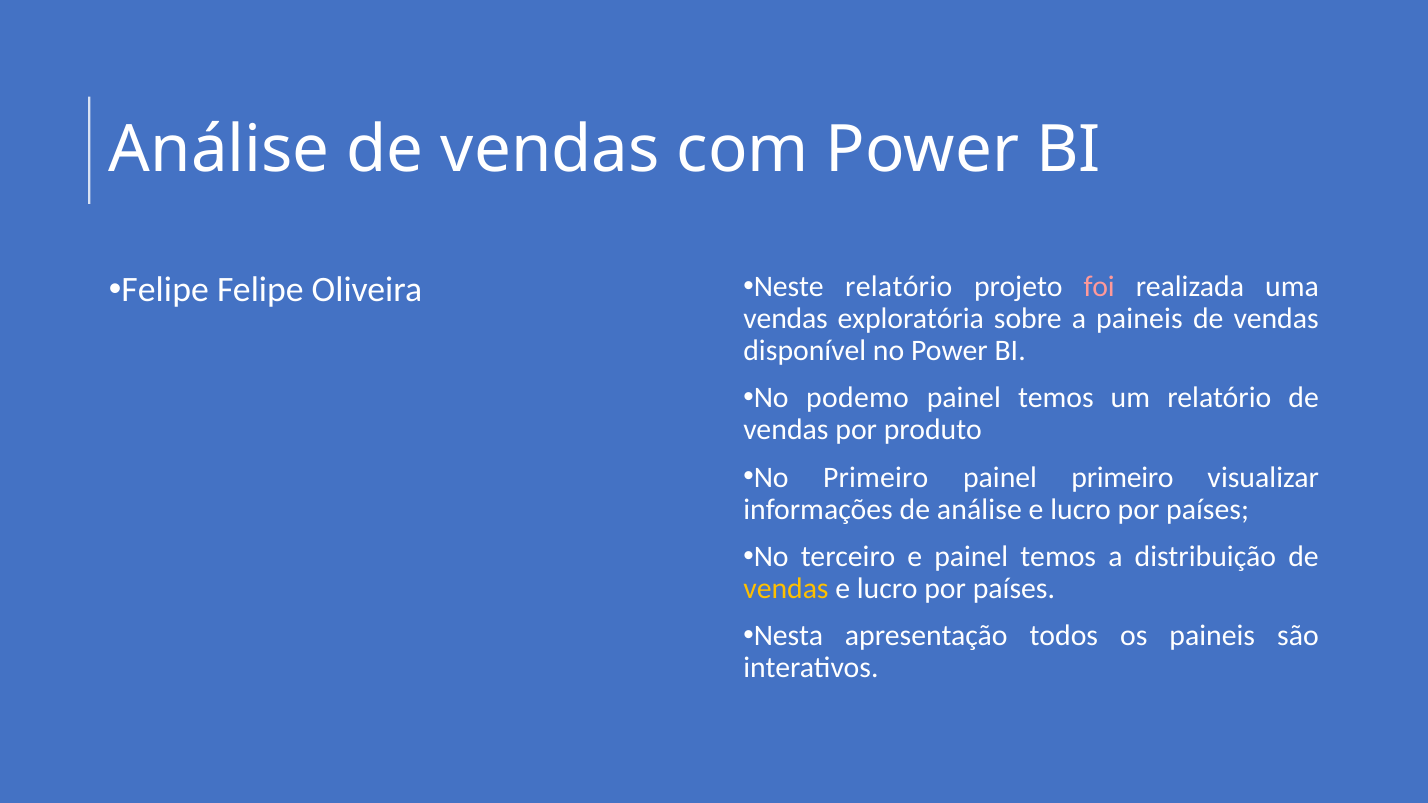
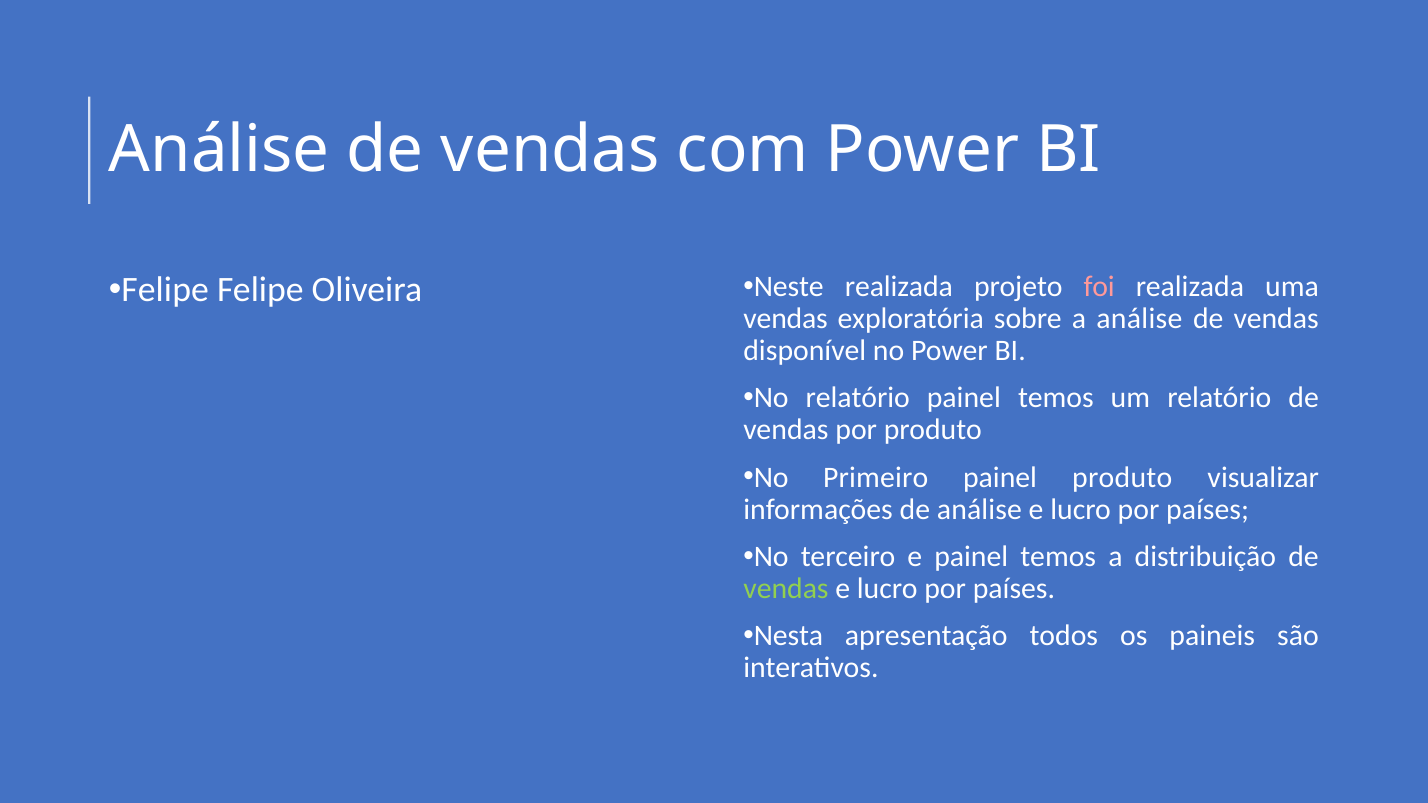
Neste relatório: relatório -> realizada (899, 287)
a paineis: paineis -> análise (1139, 319)
No podemo: podemo -> relatório (858, 398)
painel primeiro: primeiro -> produto (1122, 477)
vendas colour: yellow -> light green (786, 589)
